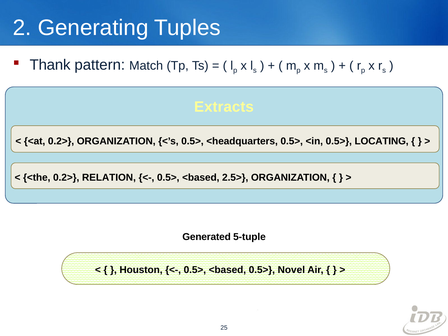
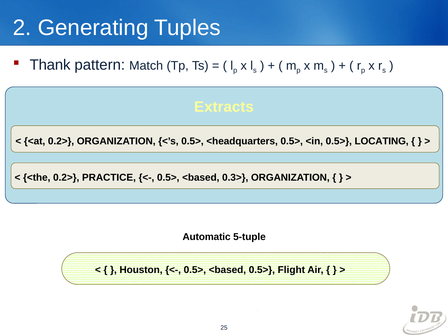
RELATION: RELATION -> PRACTICE (109, 178)
2.5>: 2.5> -> 0.3> (235, 178)
Generated: Generated -> Automatic (207, 237)
Novel: Novel -> Flight (291, 270)
